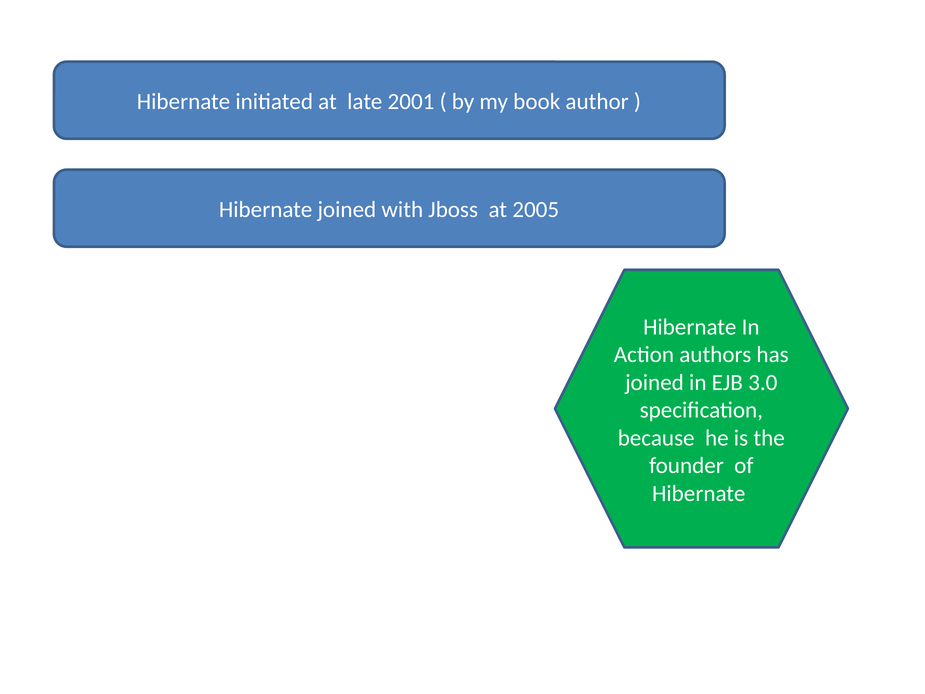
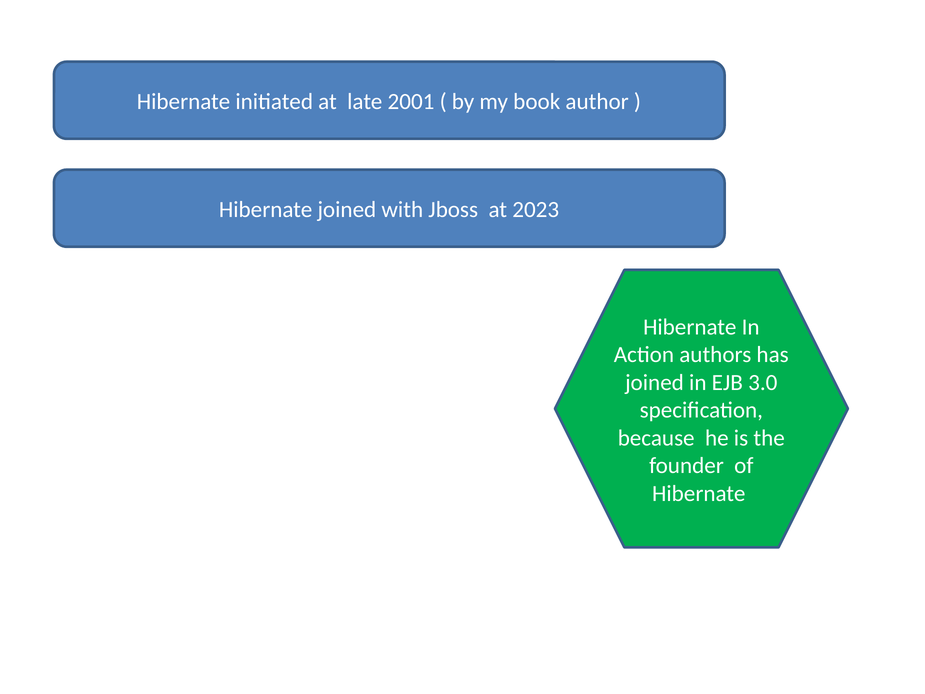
2005: 2005 -> 2023 (536, 210)
